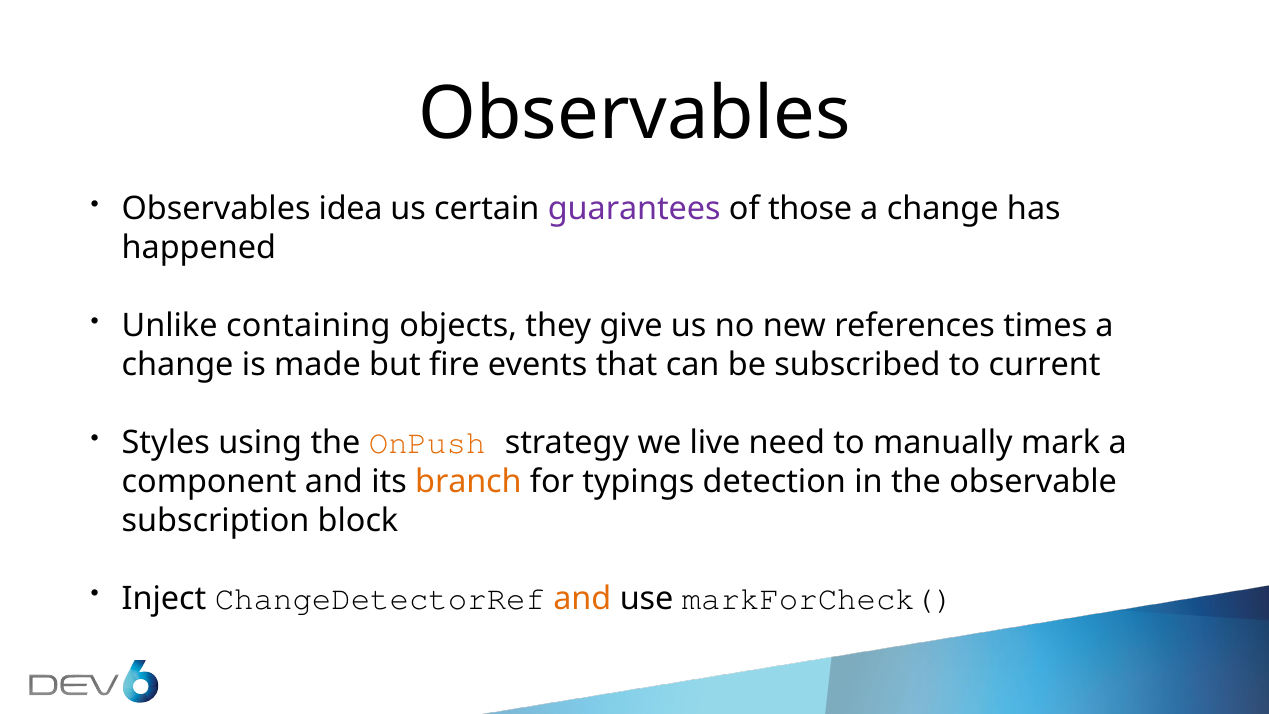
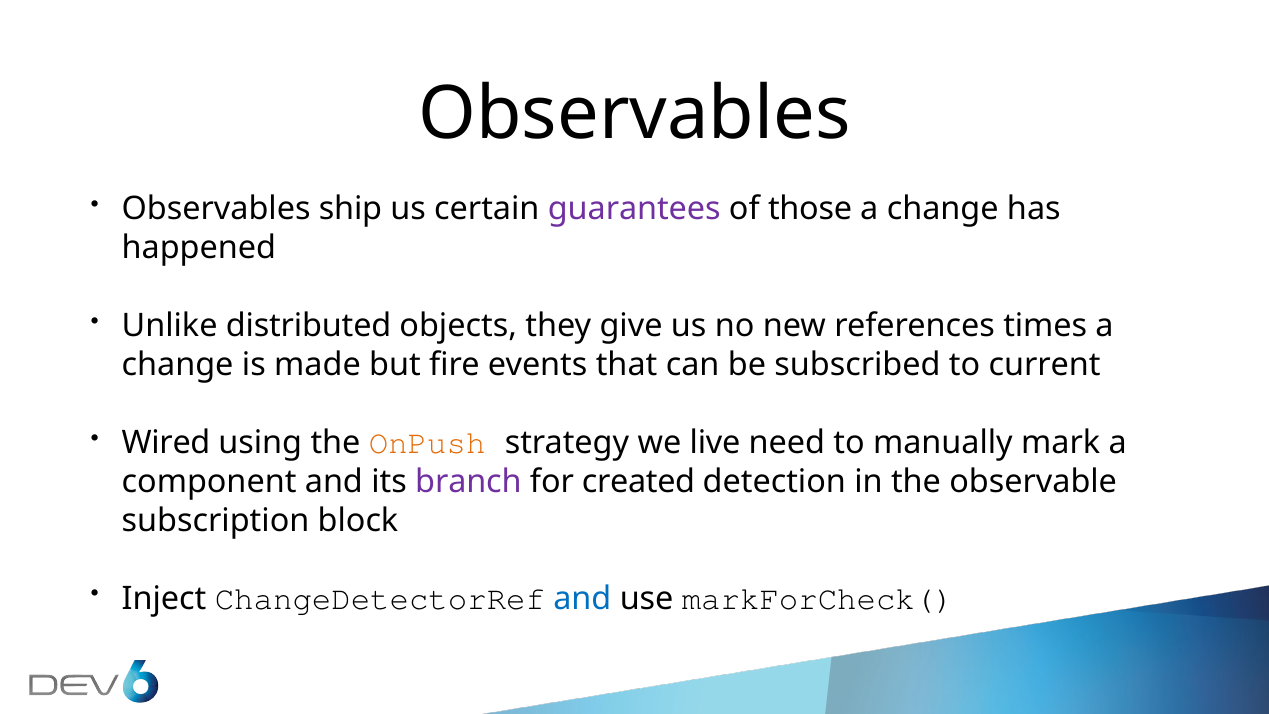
idea: idea -> ship (351, 209)
containing: containing -> distributed (309, 326)
Styles: Styles -> Wired (166, 443)
branch colour: orange -> purple (468, 482)
typings: typings -> created (638, 482)
and colour: orange -> blue (582, 598)
